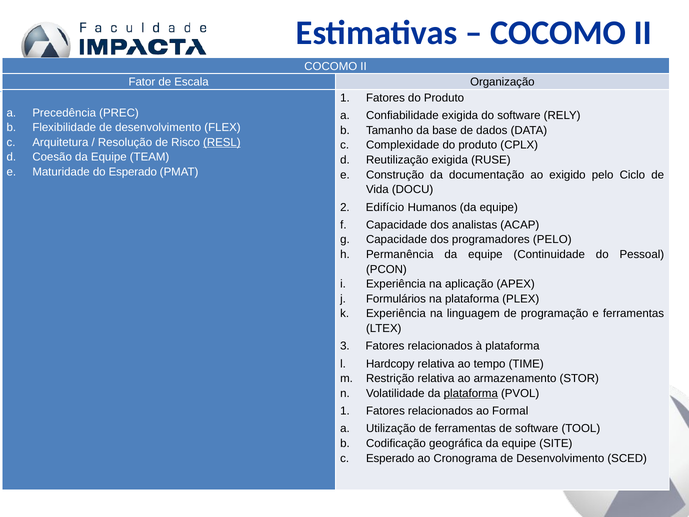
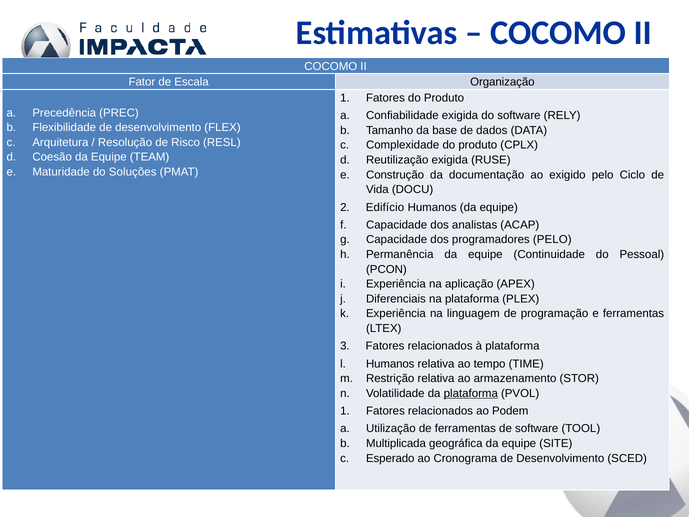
RESL underline: present -> none (222, 142)
do Esperado: Esperado -> Soluções (133, 172)
Formulários: Formulários -> Diferenciais (396, 299)
Hardcopy: Hardcopy -> Humanos (390, 364)
Formal: Formal -> Podem (510, 411)
Codificação: Codificação -> Multiplicada (396, 443)
